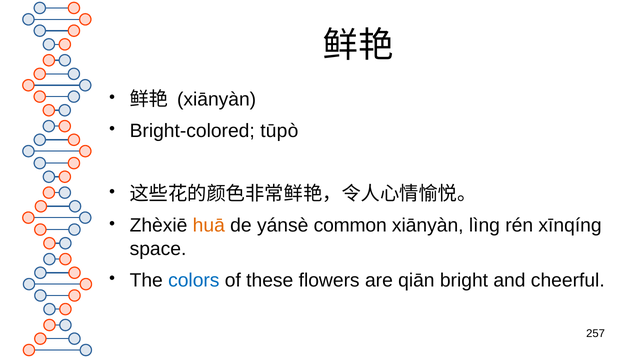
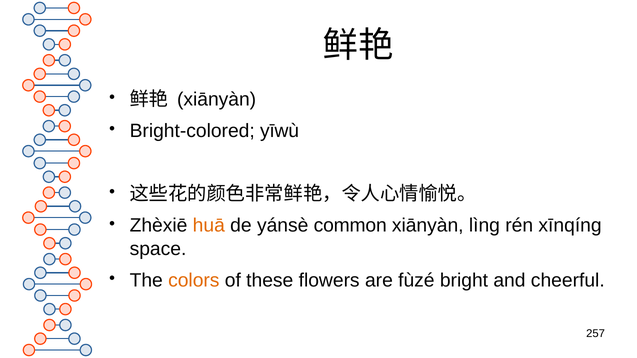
tūpò: tūpò -> yīwù (280, 131)
colors colour: blue -> orange (194, 281)
qiān: qiān -> fùzé (416, 281)
